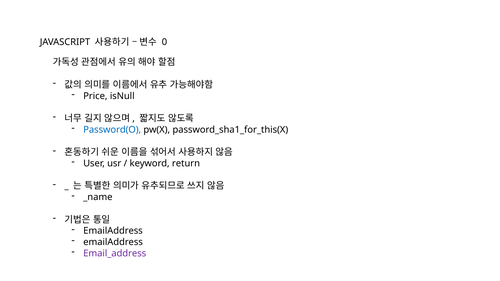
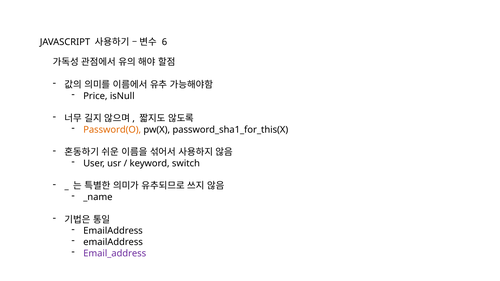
0: 0 -> 6 (164, 42)
Password(O colour: blue -> orange (112, 130)
return: return -> switch (186, 164)
